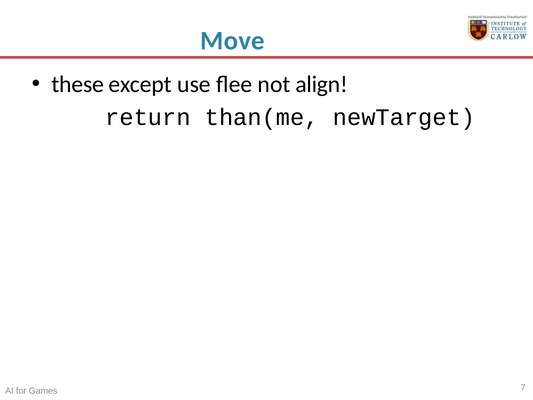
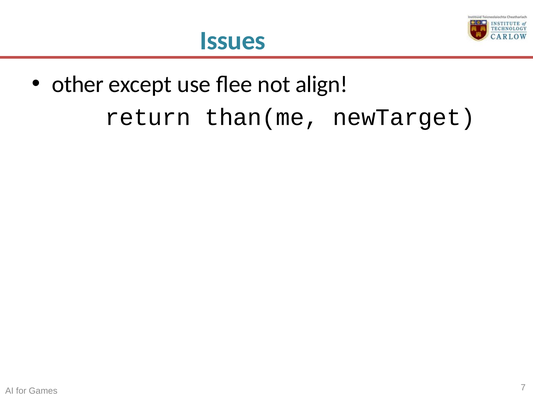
Move: Move -> Issues (233, 41)
these: these -> other (78, 84)
